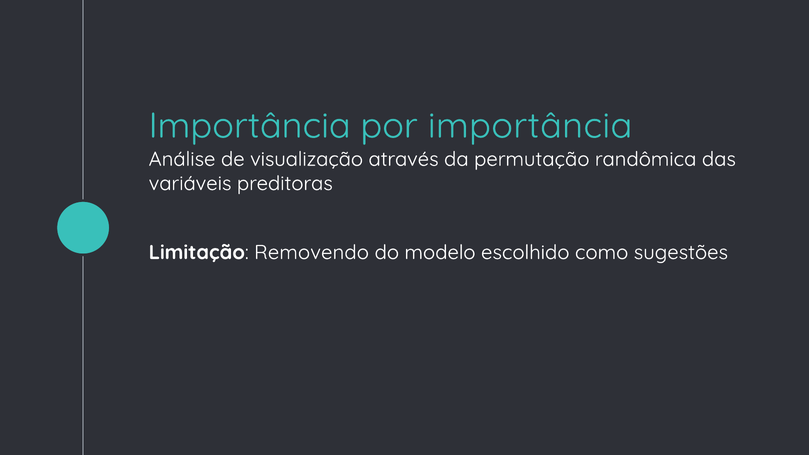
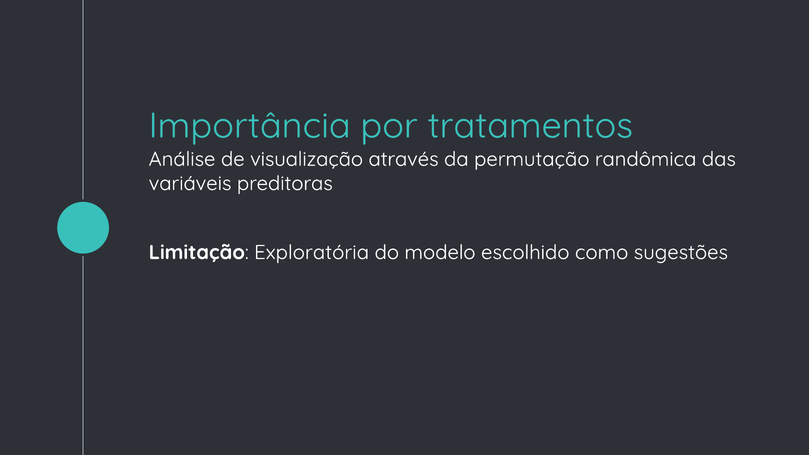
por importância: importância -> tratamentos (530, 126)
Removendo: Removendo -> Exploratória (312, 252)
